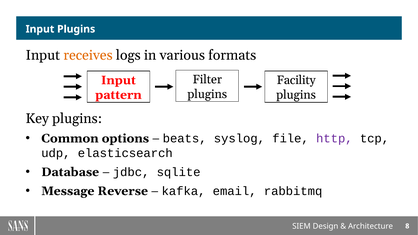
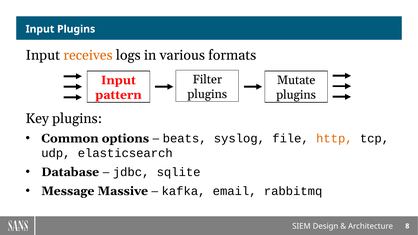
Facility: Facility -> Mutate (296, 80)
http colour: purple -> orange (334, 138)
Reverse: Reverse -> Massive (123, 191)
